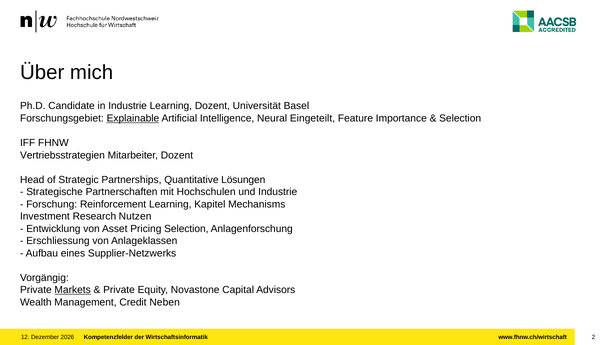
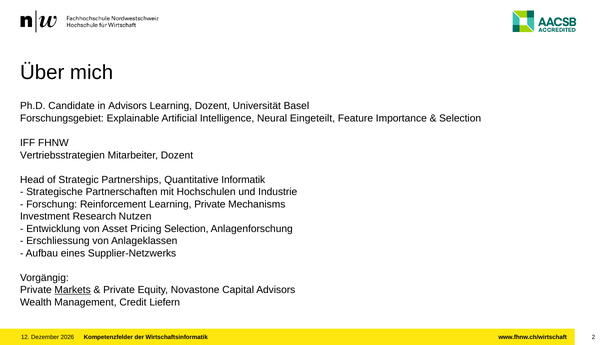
in Industrie: Industrie -> Advisors (128, 106)
Explainable underline: present -> none (133, 118)
Lösungen: Lösungen -> Informatik (243, 180)
Learning Kapitel: Kapitel -> Private (210, 204)
Neben: Neben -> Liefern (165, 302)
